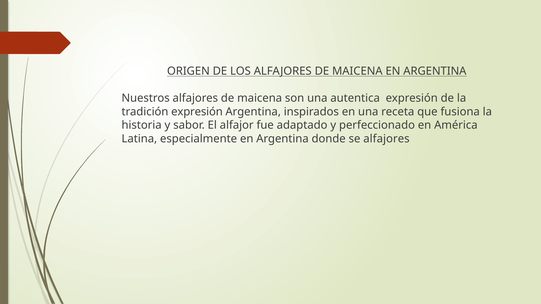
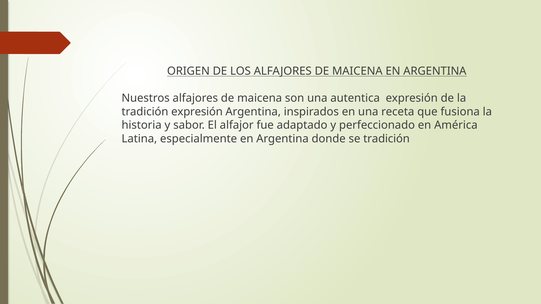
se alfajores: alfajores -> tradición (387, 139)
